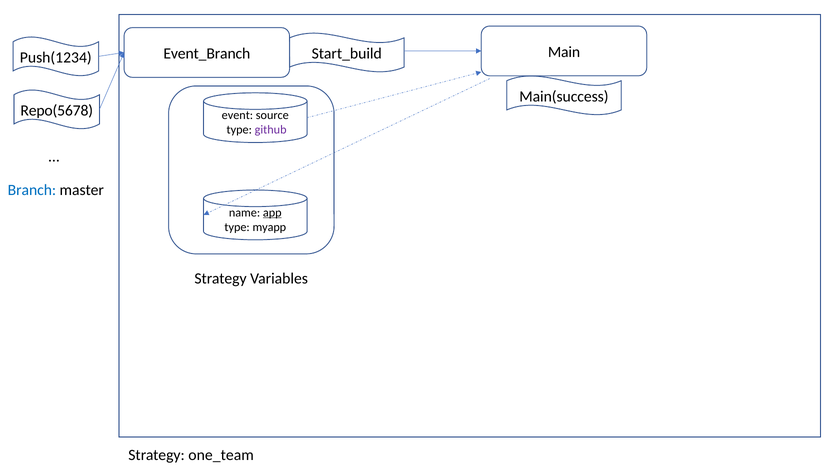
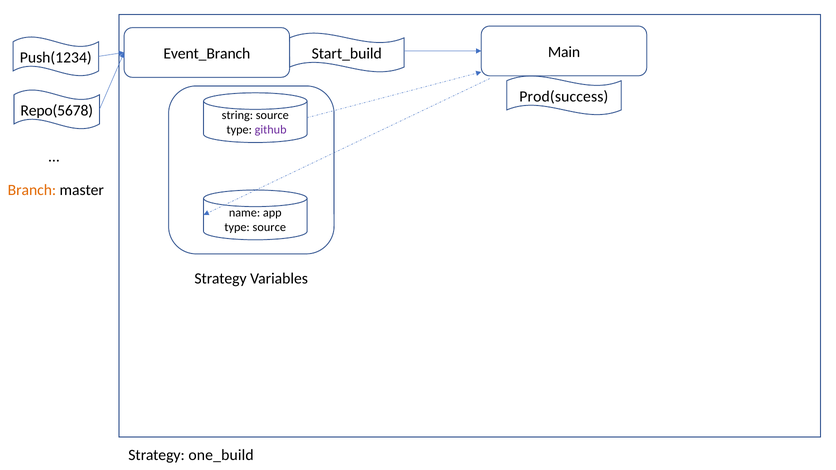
Main(success: Main(success -> Prod(success (564, 96)
event: event -> string (237, 115)
Branch colour: blue -> orange (32, 190)
app underline: present -> none (272, 213)
type myapp: myapp -> source (269, 227)
one_team: one_team -> one_build (221, 455)
